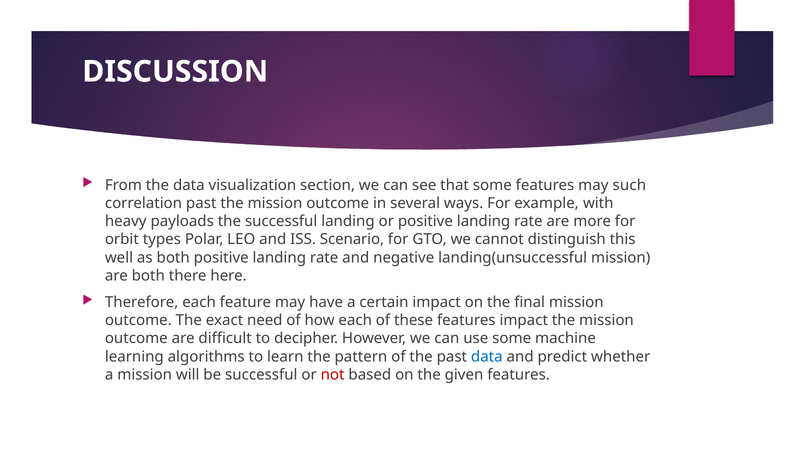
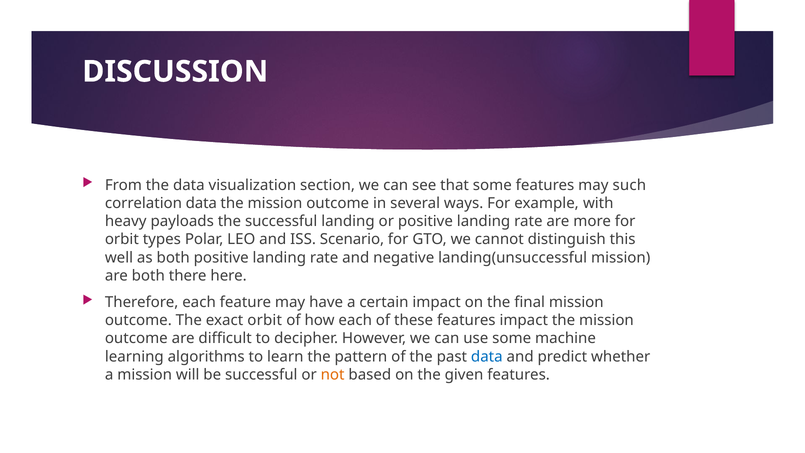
correlation past: past -> data (201, 203)
exact need: need -> orbit (265, 320)
not colour: red -> orange (333, 375)
